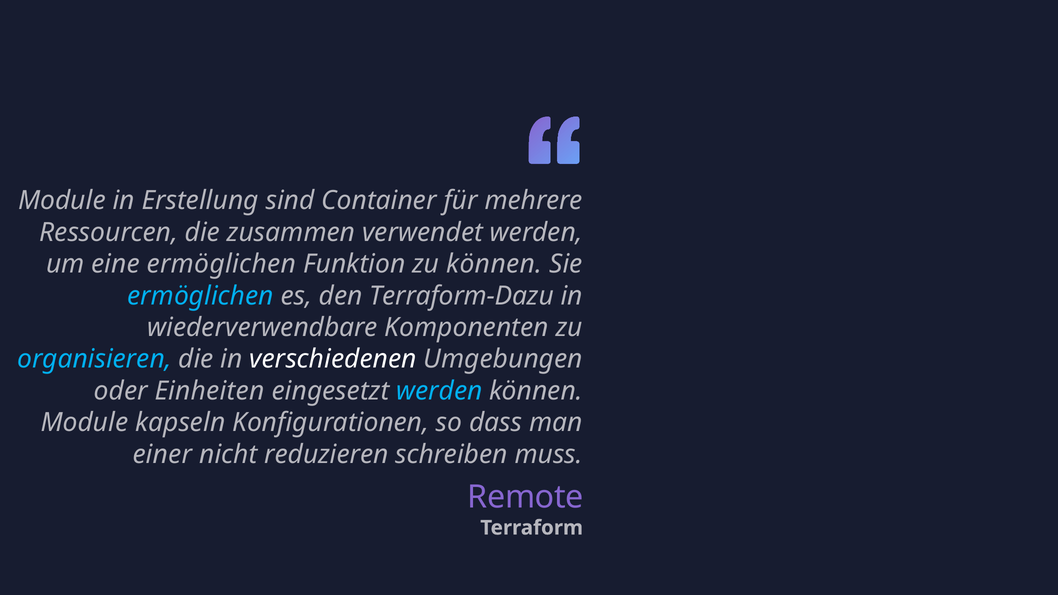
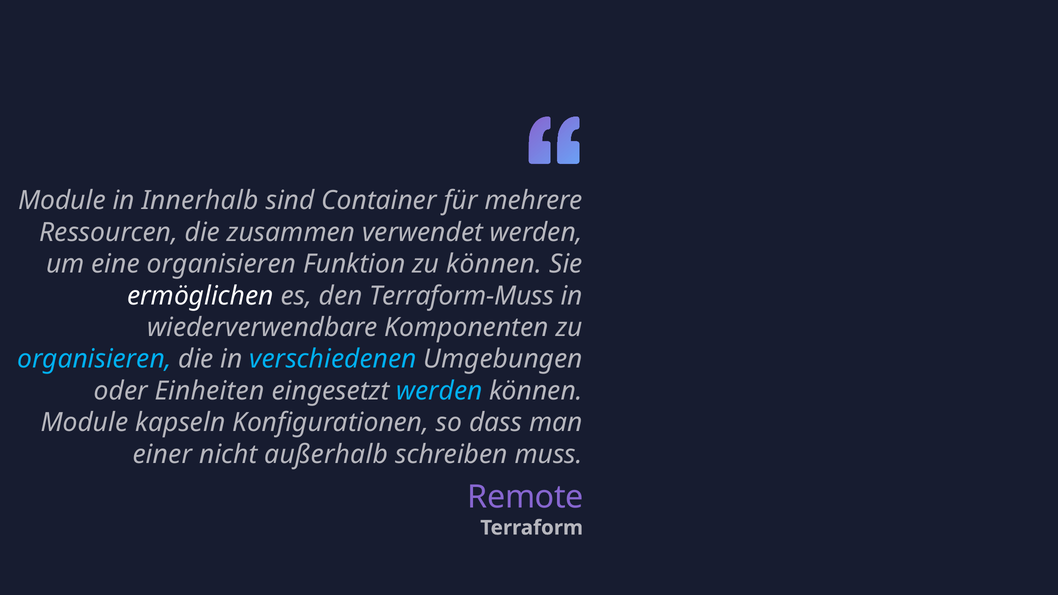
Erstellung: Erstellung -> Innerhalb (200, 201)
eine ermöglichen: ermöglichen -> organisieren (221, 264)
ermöglichen colour: light blue -> white (200, 296)
Terraform-Dazu: Terraform-Dazu -> Terraform-Muss (462, 296)
verschiedenen colour: white -> light blue (333, 359)
reduzieren: reduzieren -> außerhalb (326, 455)
